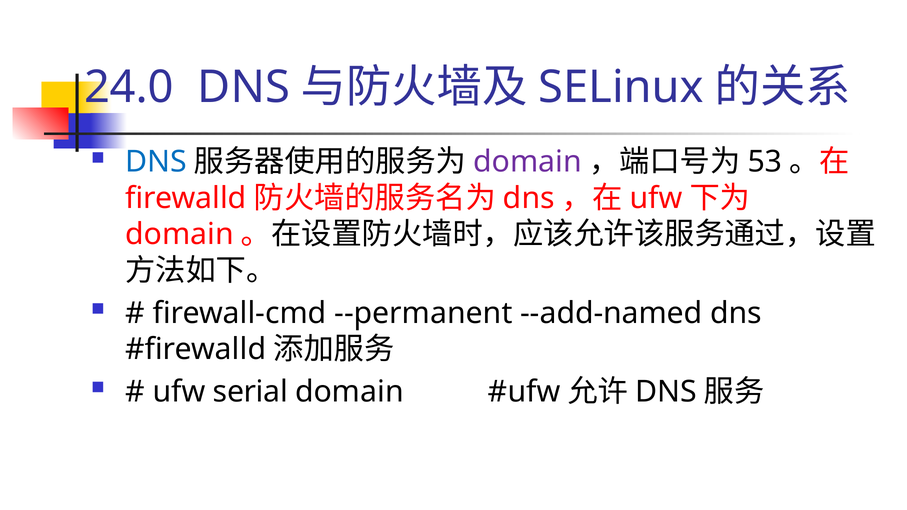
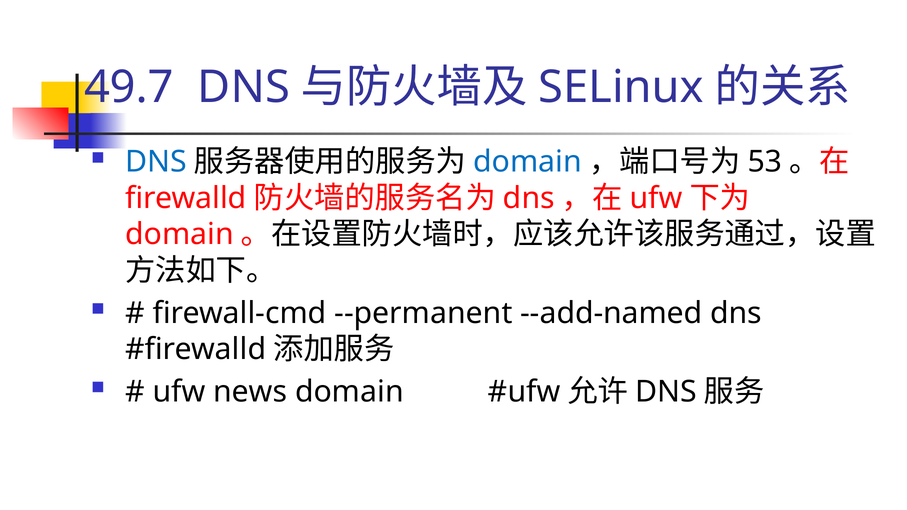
24.0: 24.0 -> 49.7 (129, 87)
domain colour: purple -> blue (528, 162)
serial: serial -> news (250, 392)
